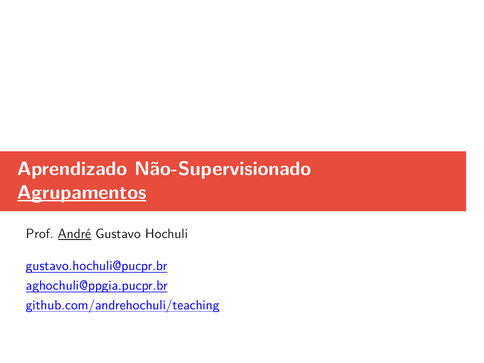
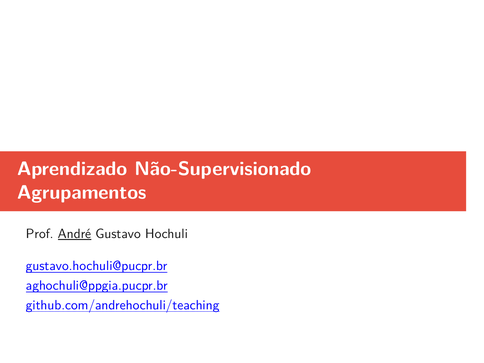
Agrupamentos underline: present -> none (82, 192)
